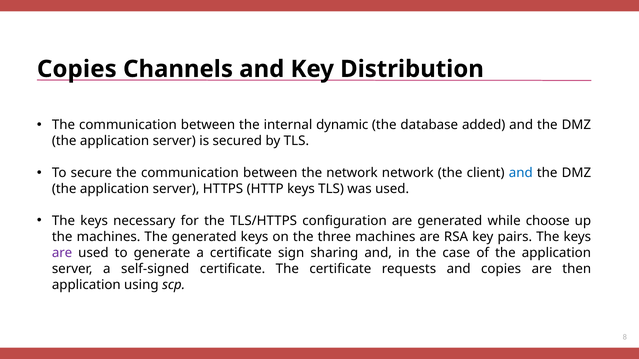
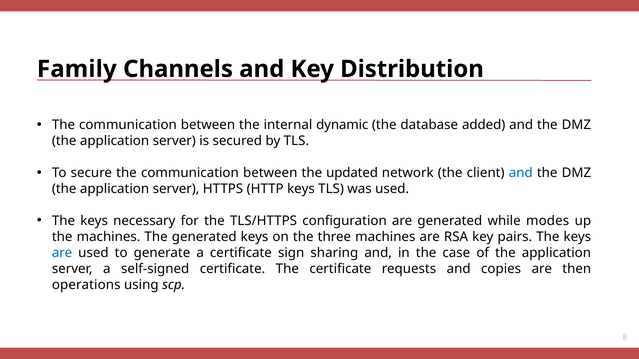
Copies: Copies -> Family (77, 69)
the network: network -> updated (352, 173)
choose: choose -> modes (548, 221)
are colour: purple -> blue (62, 253)
application: application -> operations (86, 285)
